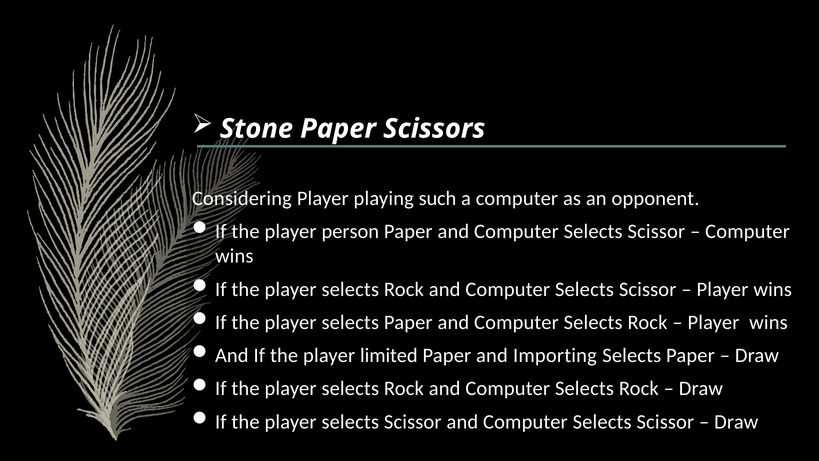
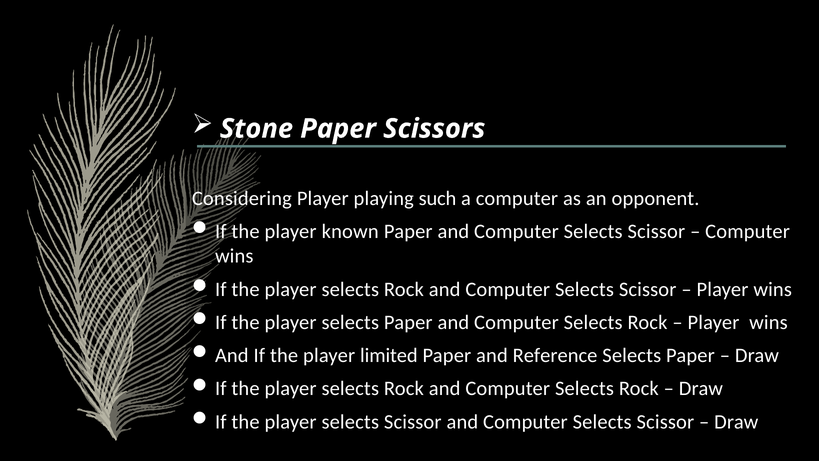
person: person -> known (350, 231)
Importing: Importing -> Reference (555, 355)
